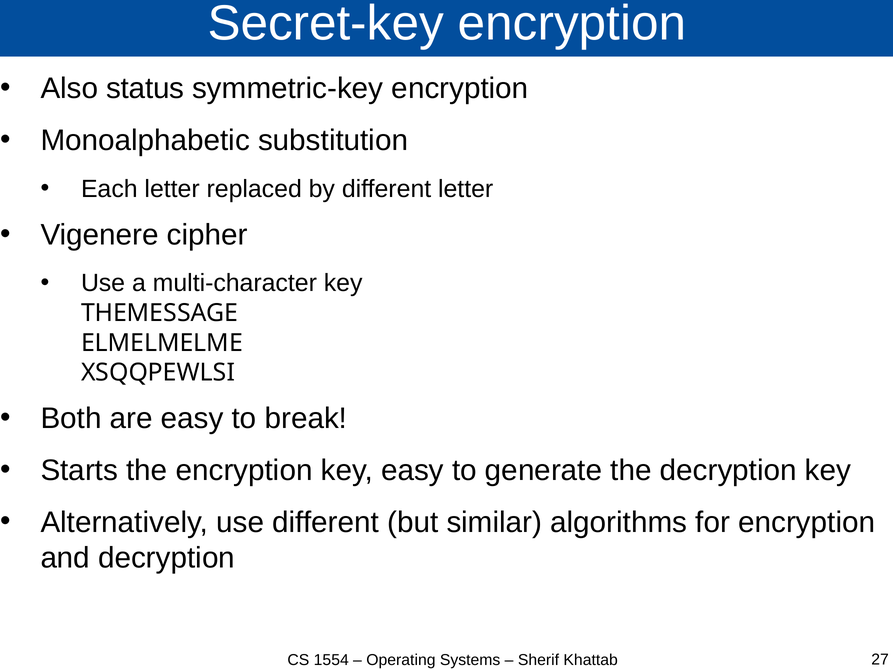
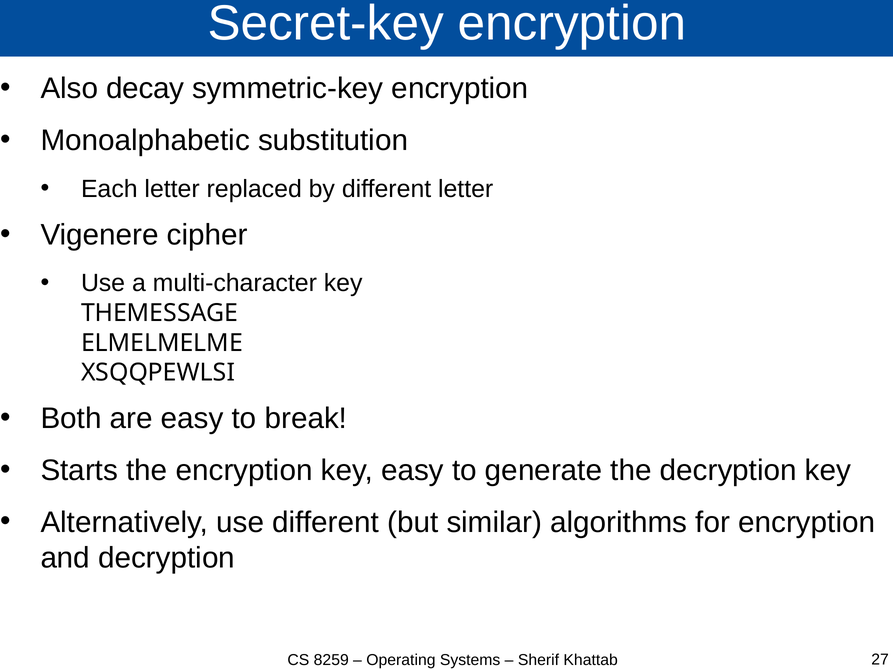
status: status -> decay (145, 89)
1554: 1554 -> 8259 (331, 660)
